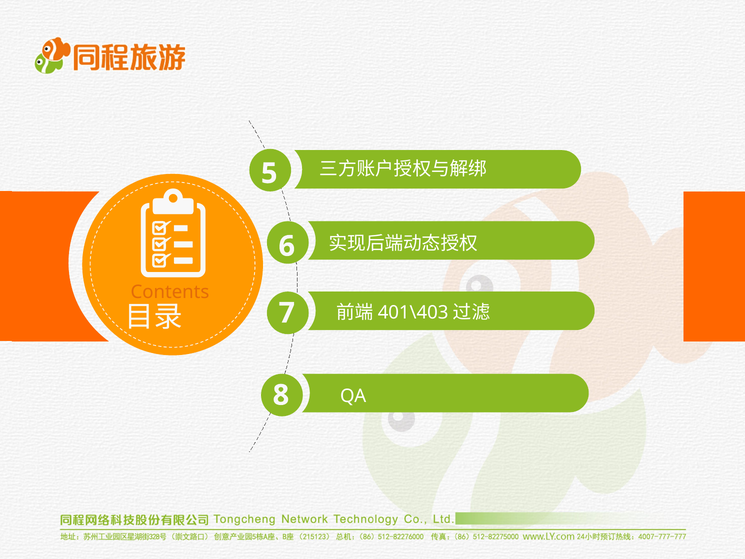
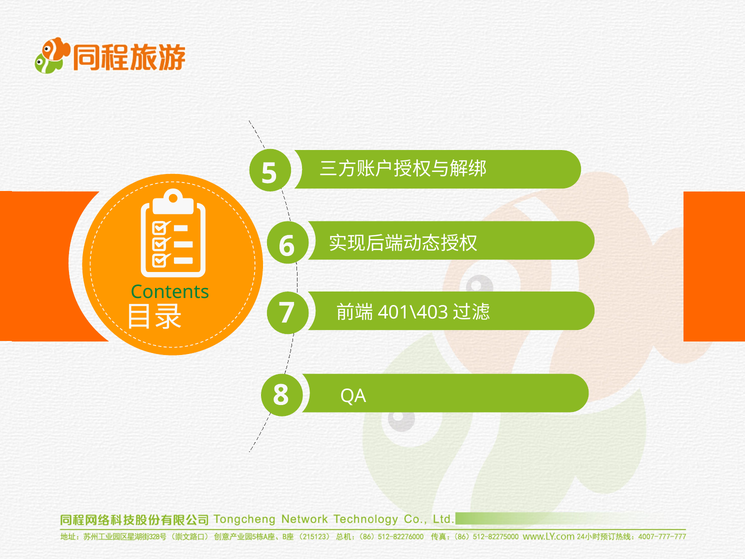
Contents colour: orange -> green (170, 292)
